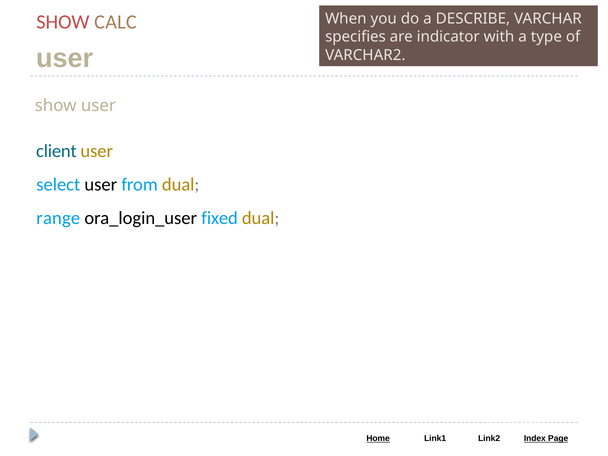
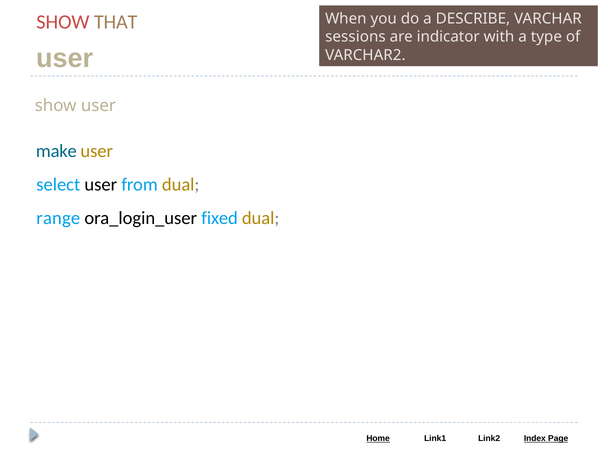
CALC: CALC -> THAT (116, 22)
specifies: specifies -> sessions (355, 37)
client: client -> make (56, 151)
